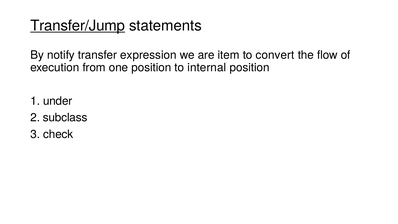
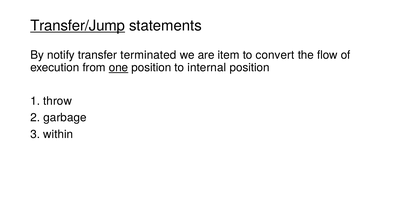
expression: expression -> terminated (148, 55)
one underline: none -> present (118, 68)
under: under -> throw (58, 101)
subclass: subclass -> garbage (65, 118)
check: check -> within (58, 134)
